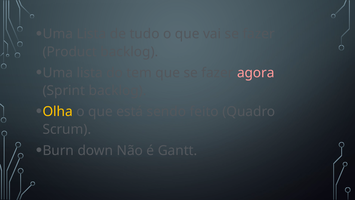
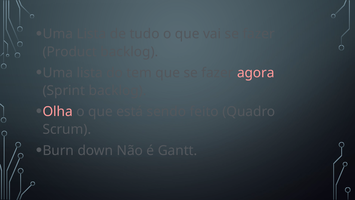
Olha colour: yellow -> pink (58, 111)
